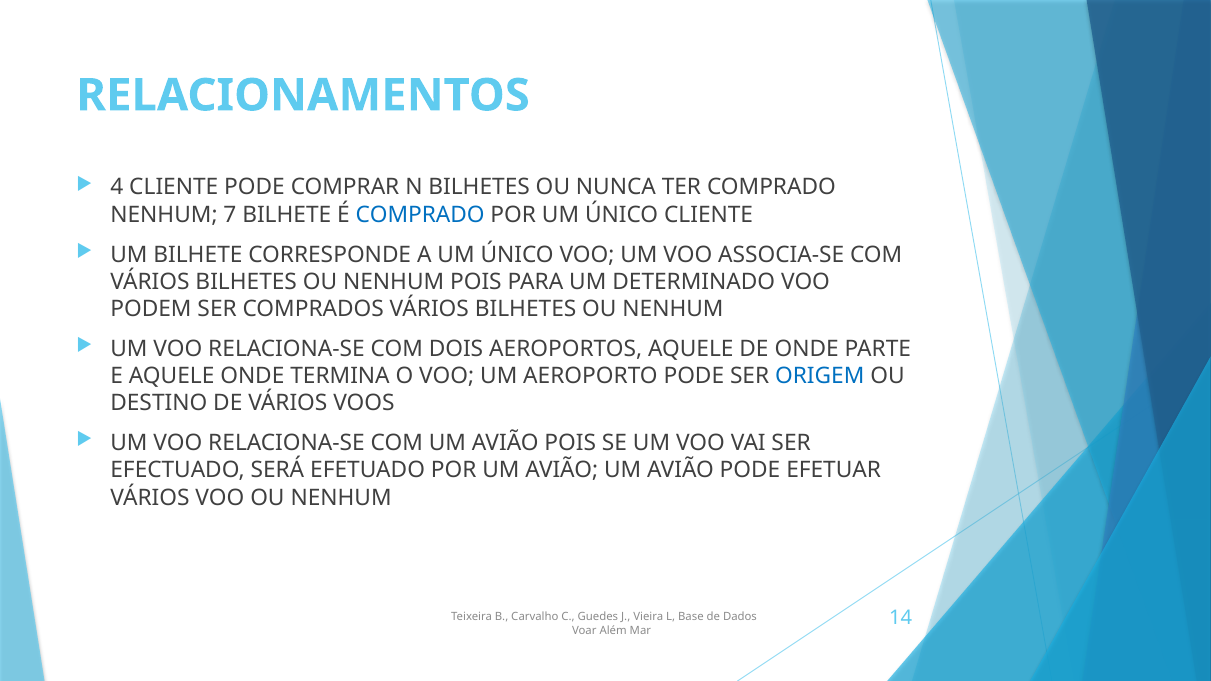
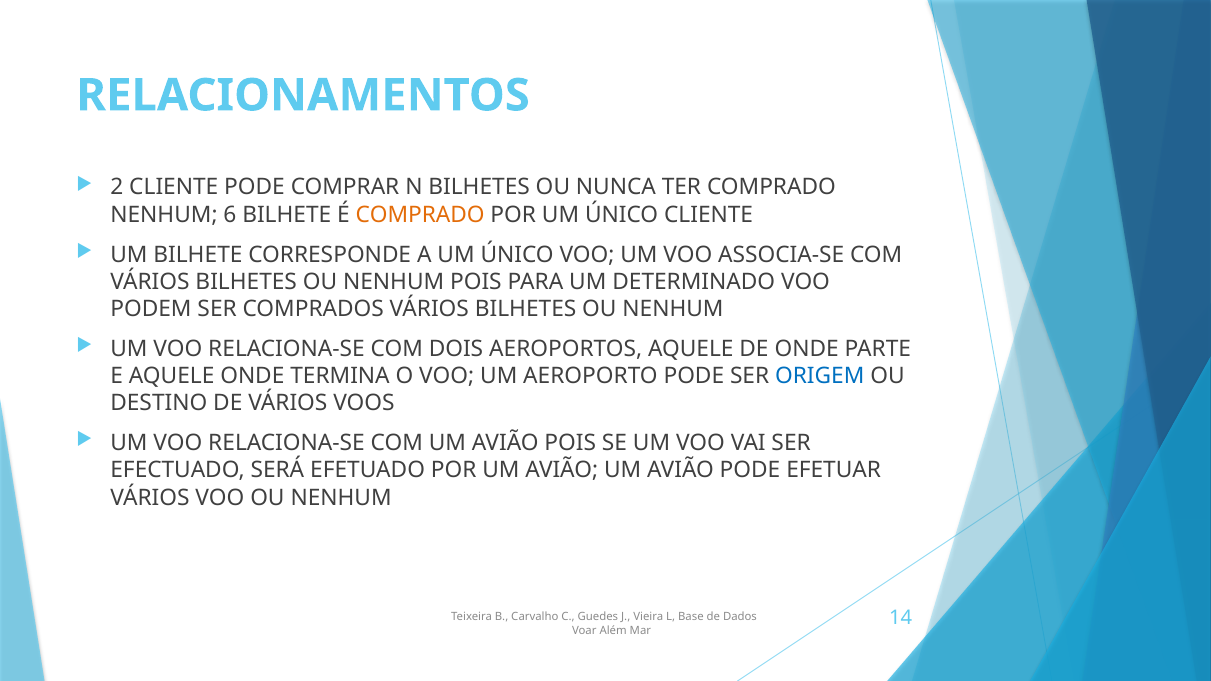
4: 4 -> 2 (117, 187)
7: 7 -> 6 (230, 215)
COMPRADO colour: blue -> orange (420, 215)
